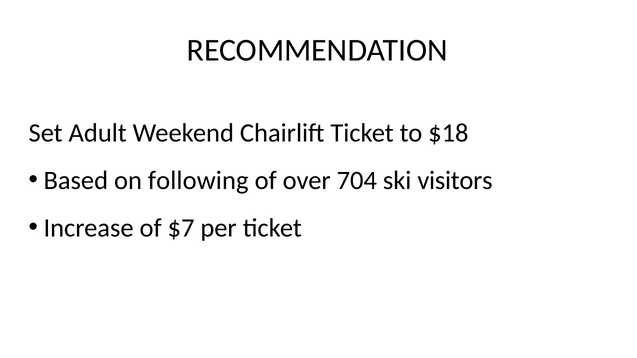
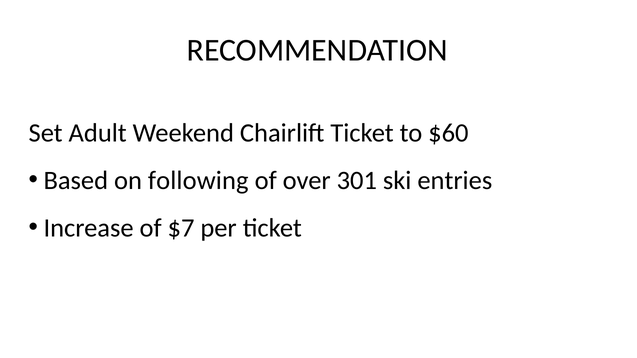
$18: $18 -> $60 (448, 133)
704: 704 -> 301 (357, 181)
visitors: visitors -> entries (455, 181)
